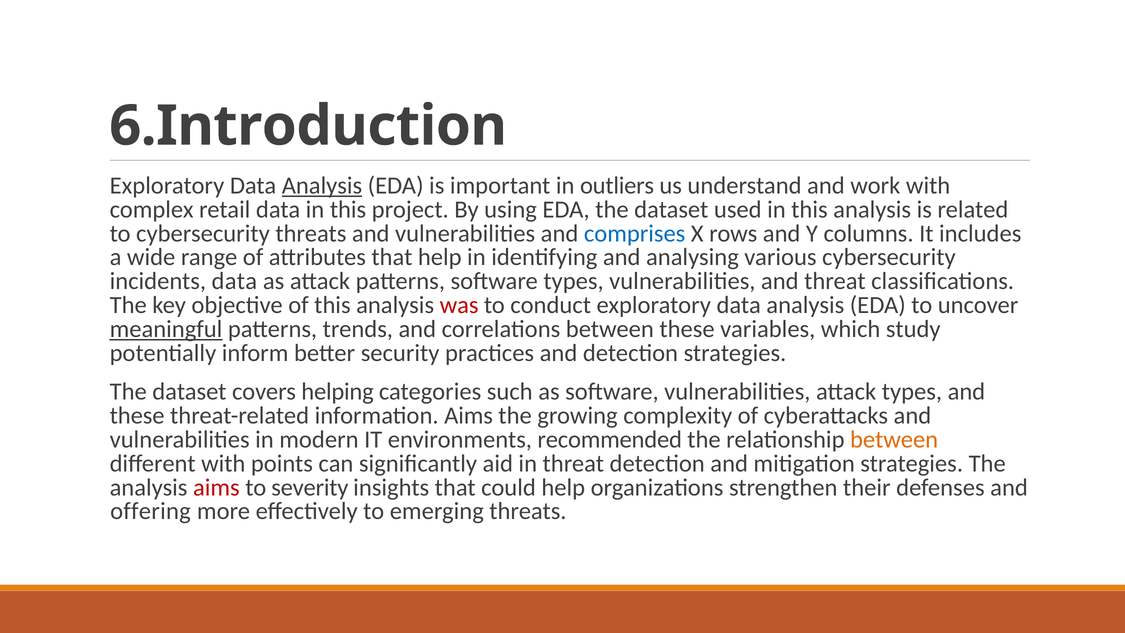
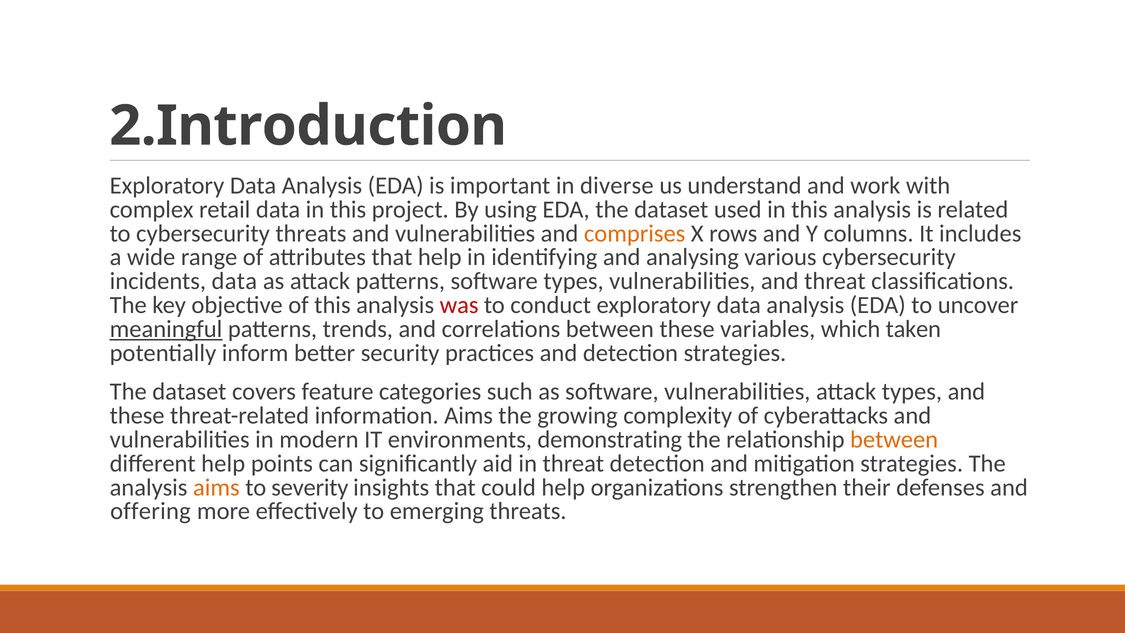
6.Introduction: 6.Introduction -> 2.Introduction (308, 126)
Analysis underline: present -> none (322, 186)
outliers: outliers -> diverse (617, 186)
comprises colour: blue -> orange (635, 233)
study: study -> taken (913, 329)
helping: helping -> feature (338, 392)
recommended: recommended -> demonstrating (610, 439)
different with: with -> help (223, 463)
aims colour: red -> orange (216, 487)
